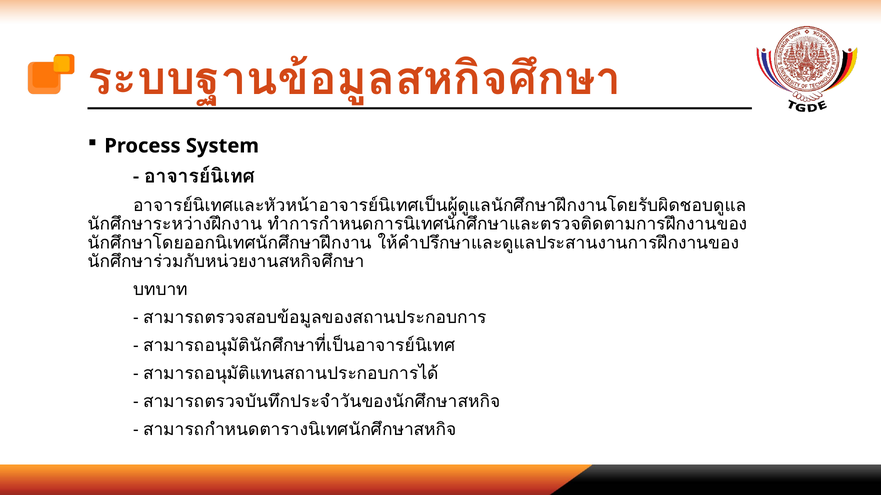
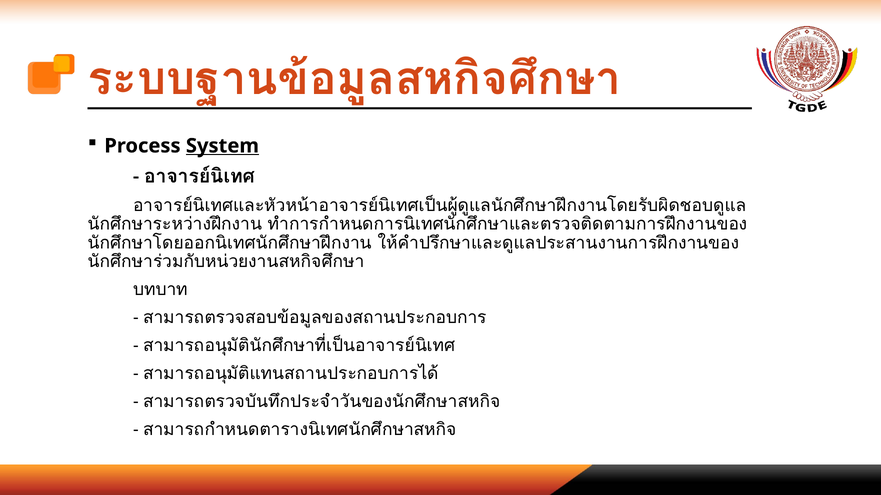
System underline: none -> present (222, 146)
